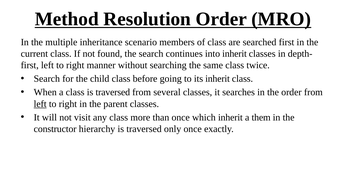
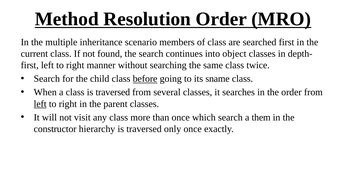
into inherit: inherit -> object (234, 54)
before underline: none -> present (145, 79)
its inherit: inherit -> sname (218, 79)
which inherit: inherit -> search (230, 117)
